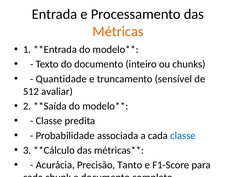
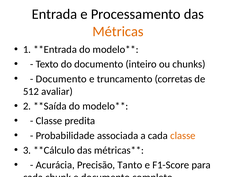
Quantidade: Quantidade -> Documento (61, 79)
sensível: sensível -> corretas (173, 79)
classe colour: blue -> orange (183, 136)
